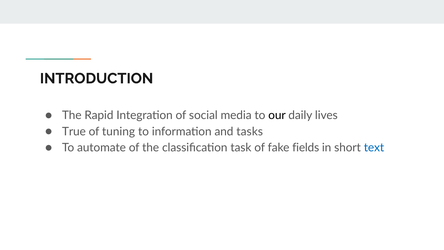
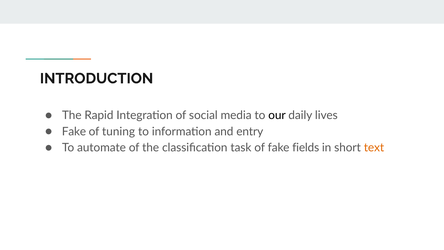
True: True -> Fake (74, 131)
tasks: tasks -> entry (250, 131)
text colour: blue -> orange (374, 148)
